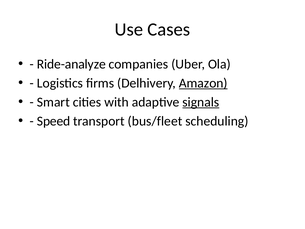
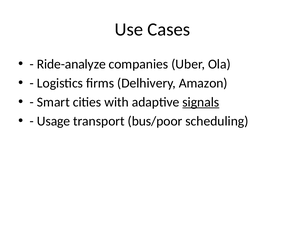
Amazon underline: present -> none (203, 83)
Speed: Speed -> Usage (54, 121)
bus/fleet: bus/fleet -> bus/poor (155, 121)
